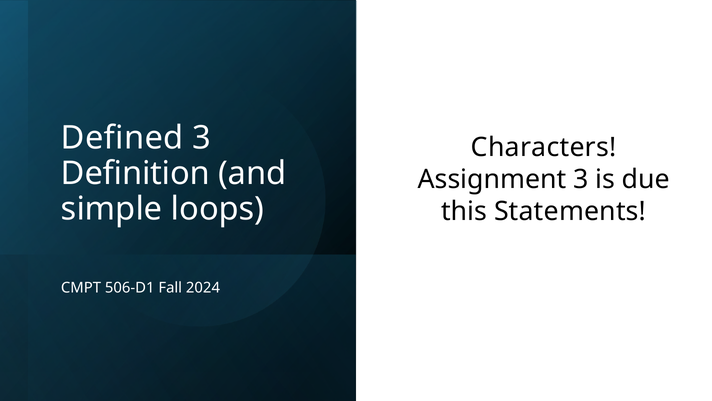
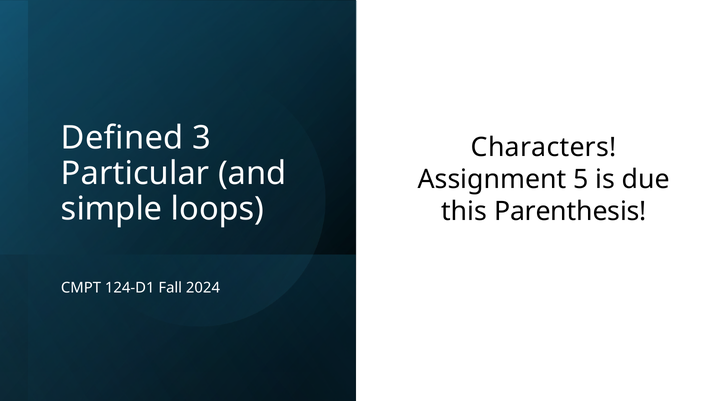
Definition: Definition -> Particular (135, 173)
Assignment 3: 3 -> 5 (581, 179)
Statements: Statements -> Parenthesis (570, 211)
506-D1: 506-D1 -> 124-D1 (130, 288)
